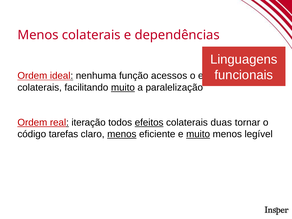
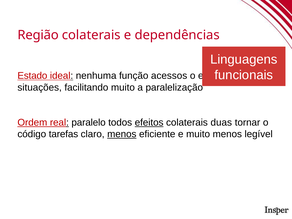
Menos: Menos -> Região (38, 35)
Ordem: Ordem -> Estado (32, 76)
colaterais: colaterais -> situações (40, 87)
muito underline: present -> none (123, 87)
iteração: iteração -> paralelo (89, 122)
muito underline: present -> none (198, 134)
